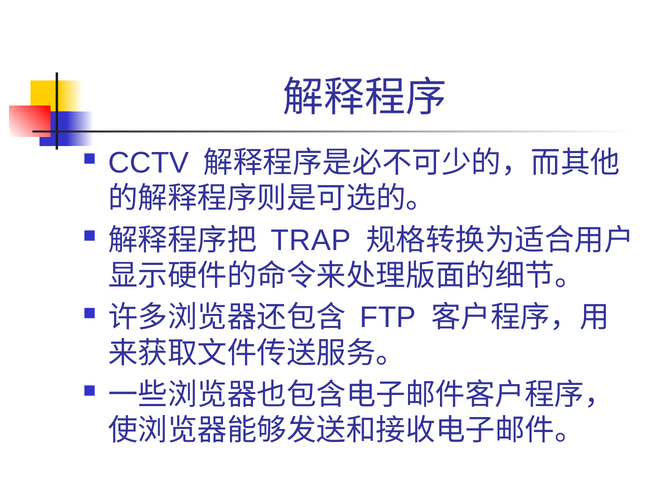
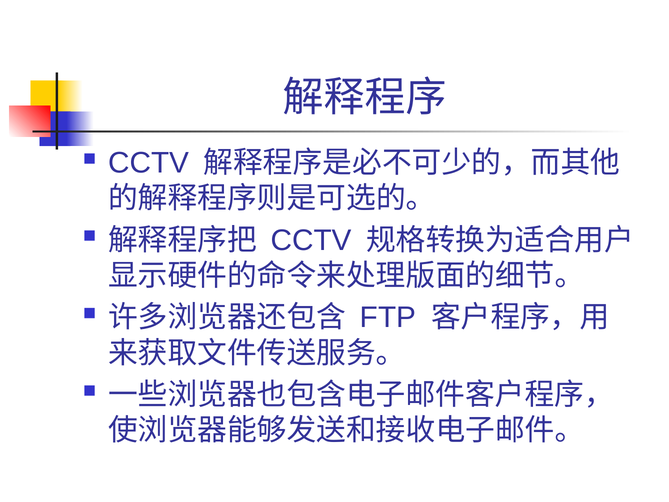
TRAP: TRAP -> CCTV (311, 240)
